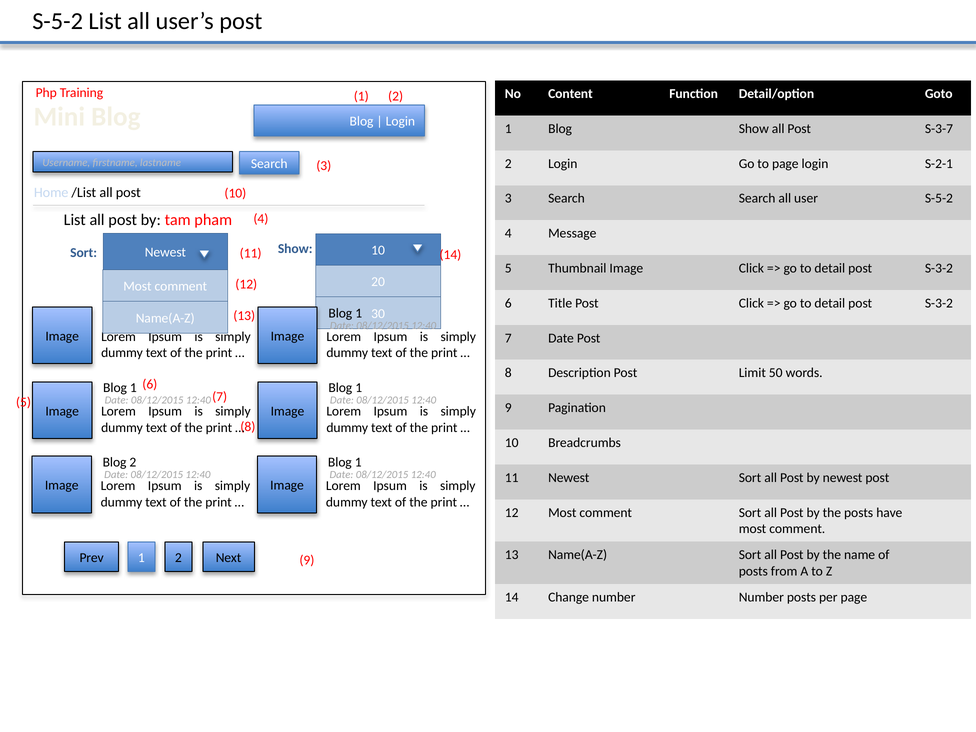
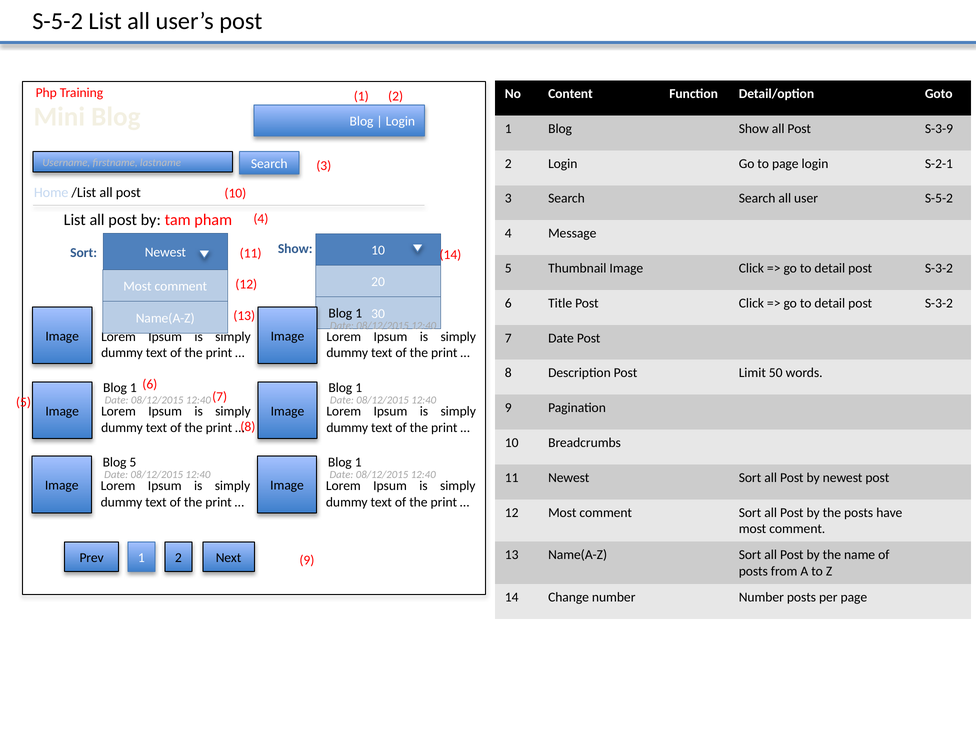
S-3-7: S-3-7 -> S-3-9 (939, 129)
Blog 2: 2 -> 5 (133, 462)
